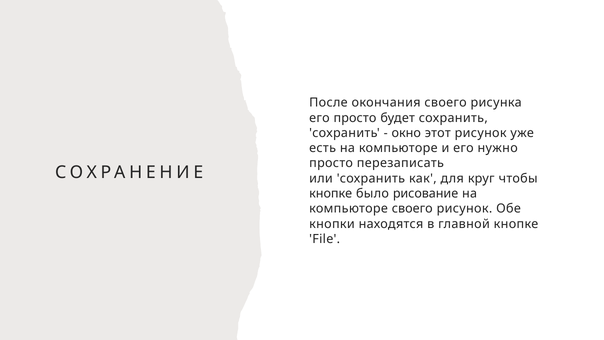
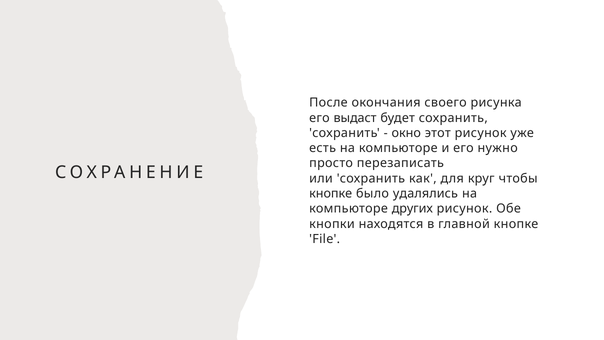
его просто: просто -> выдаст (355, 118)
рисование: рисование -> удалялись (425, 193)
компьюторе своего: своего -> других (412, 209)
